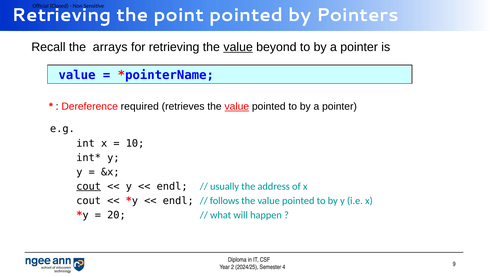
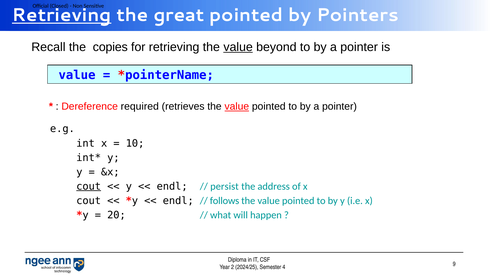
Retrieving underline: none -> present (62, 15)
point: point -> great (179, 15)
arrays: arrays -> copies (110, 47)
usually: usually -> persist (225, 186)
